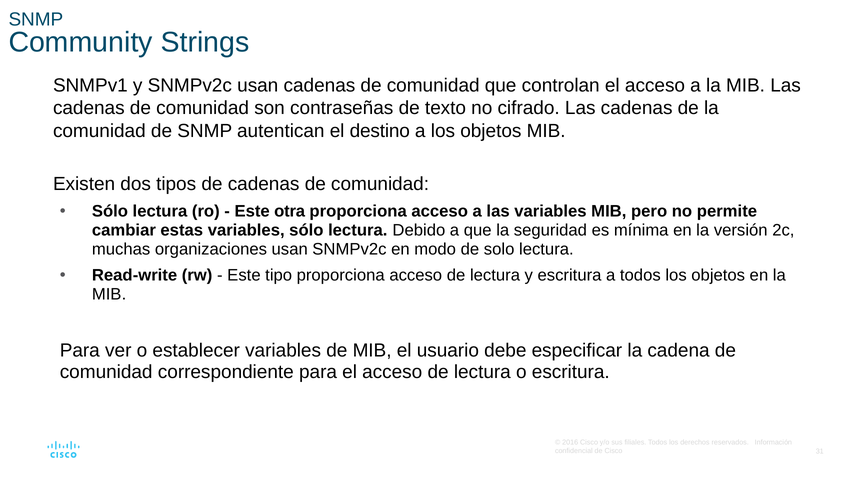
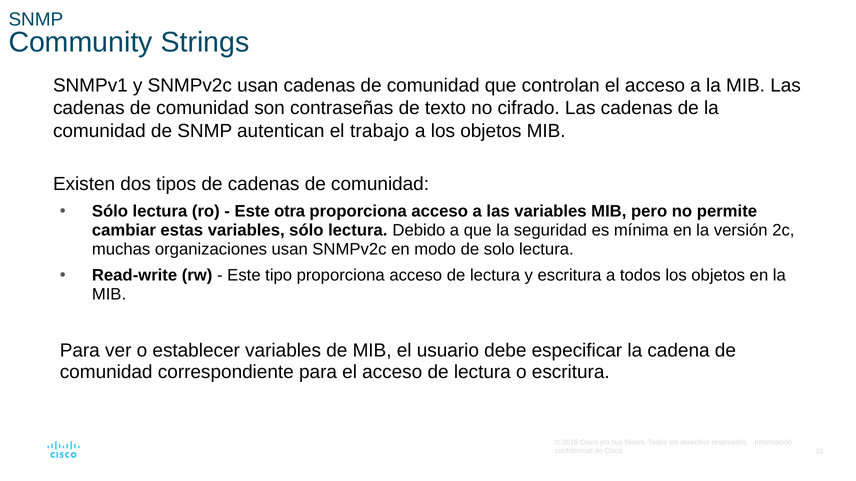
destino: destino -> trabajo (380, 131)
